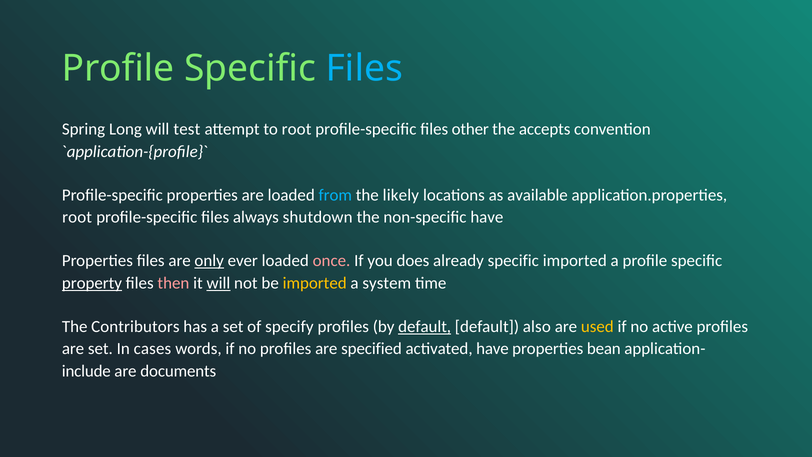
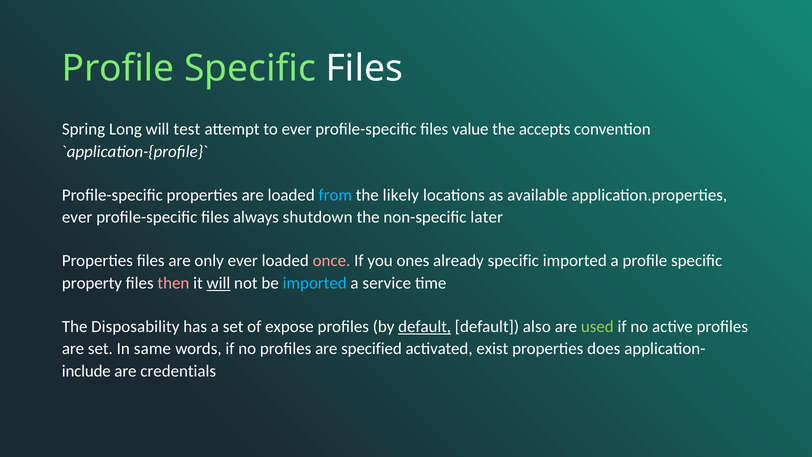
Files colour: light blue -> white (364, 68)
to root: root -> ever (297, 129)
other: other -> value (470, 129)
root: root -> ever (77, 217)
non-specific have: have -> later (487, 217)
only underline: present -> none (209, 261)
does: does -> ones (413, 261)
property underline: present -> none (92, 283)
imported colour: yellow -> light blue (315, 283)
system: system -> service (387, 283)
Contributors: Contributors -> Disposability (135, 326)
specify: specify -> expose (289, 326)
used colour: yellow -> light green (597, 326)
cases: cases -> same (152, 349)
activated have: have -> exist (492, 349)
bean: bean -> does (604, 349)
documents: documents -> credentials (178, 371)
